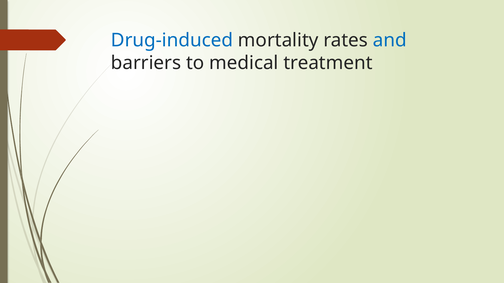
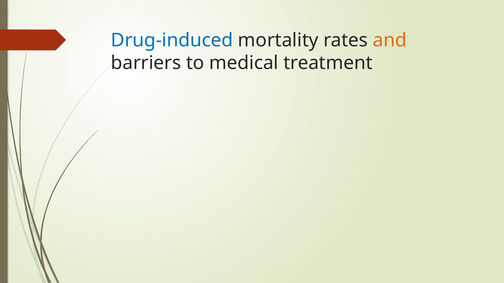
and colour: blue -> orange (390, 40)
